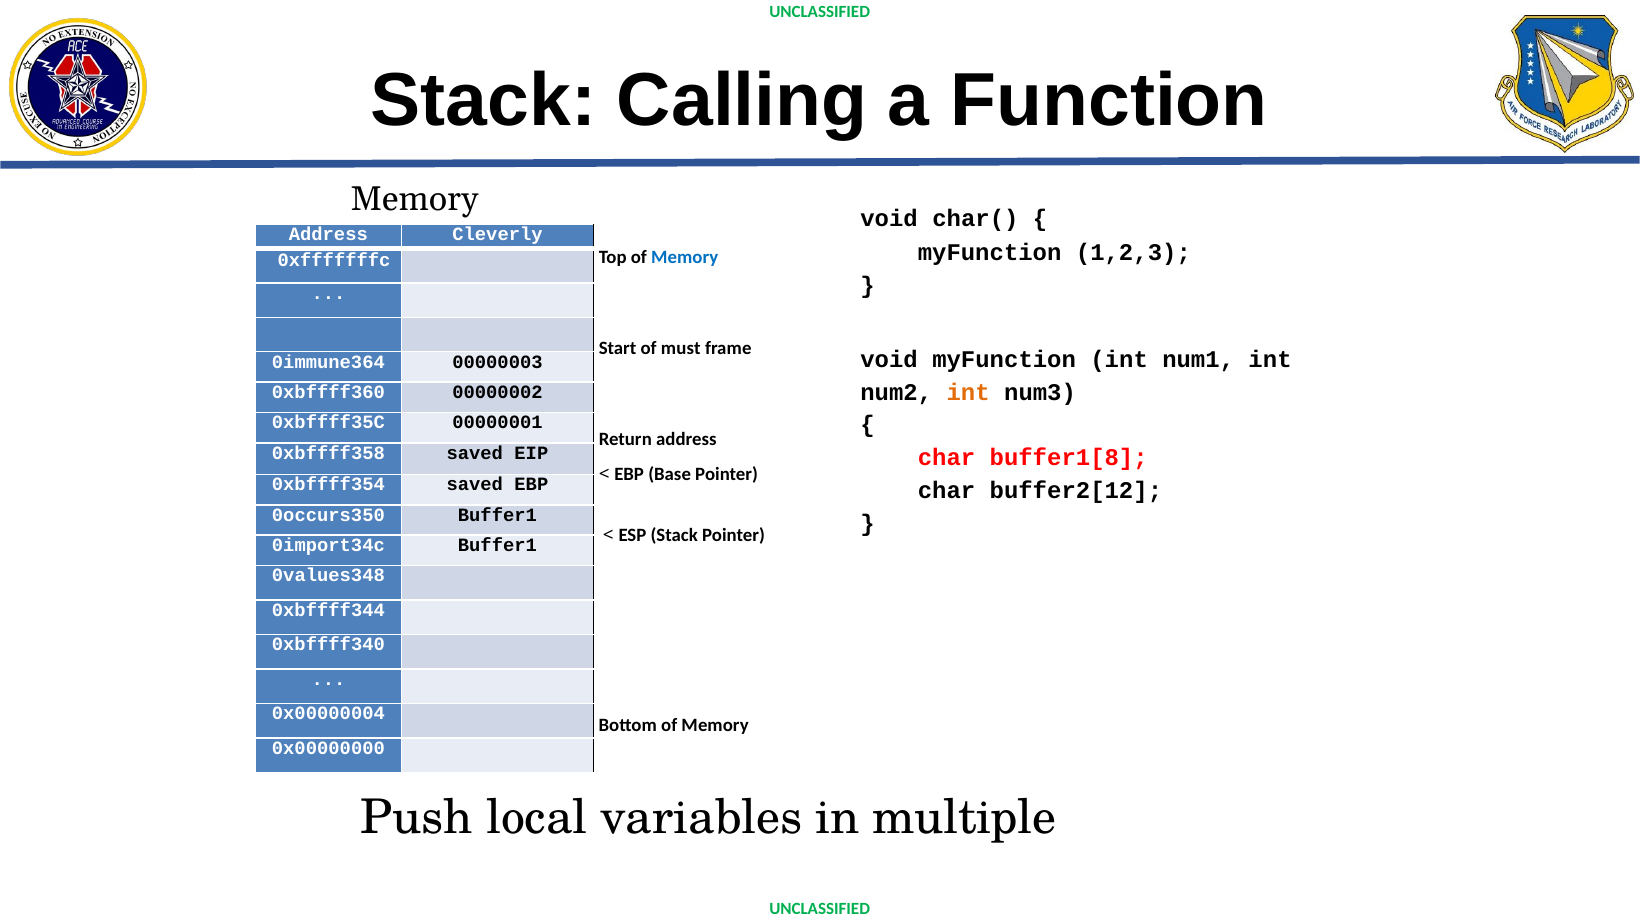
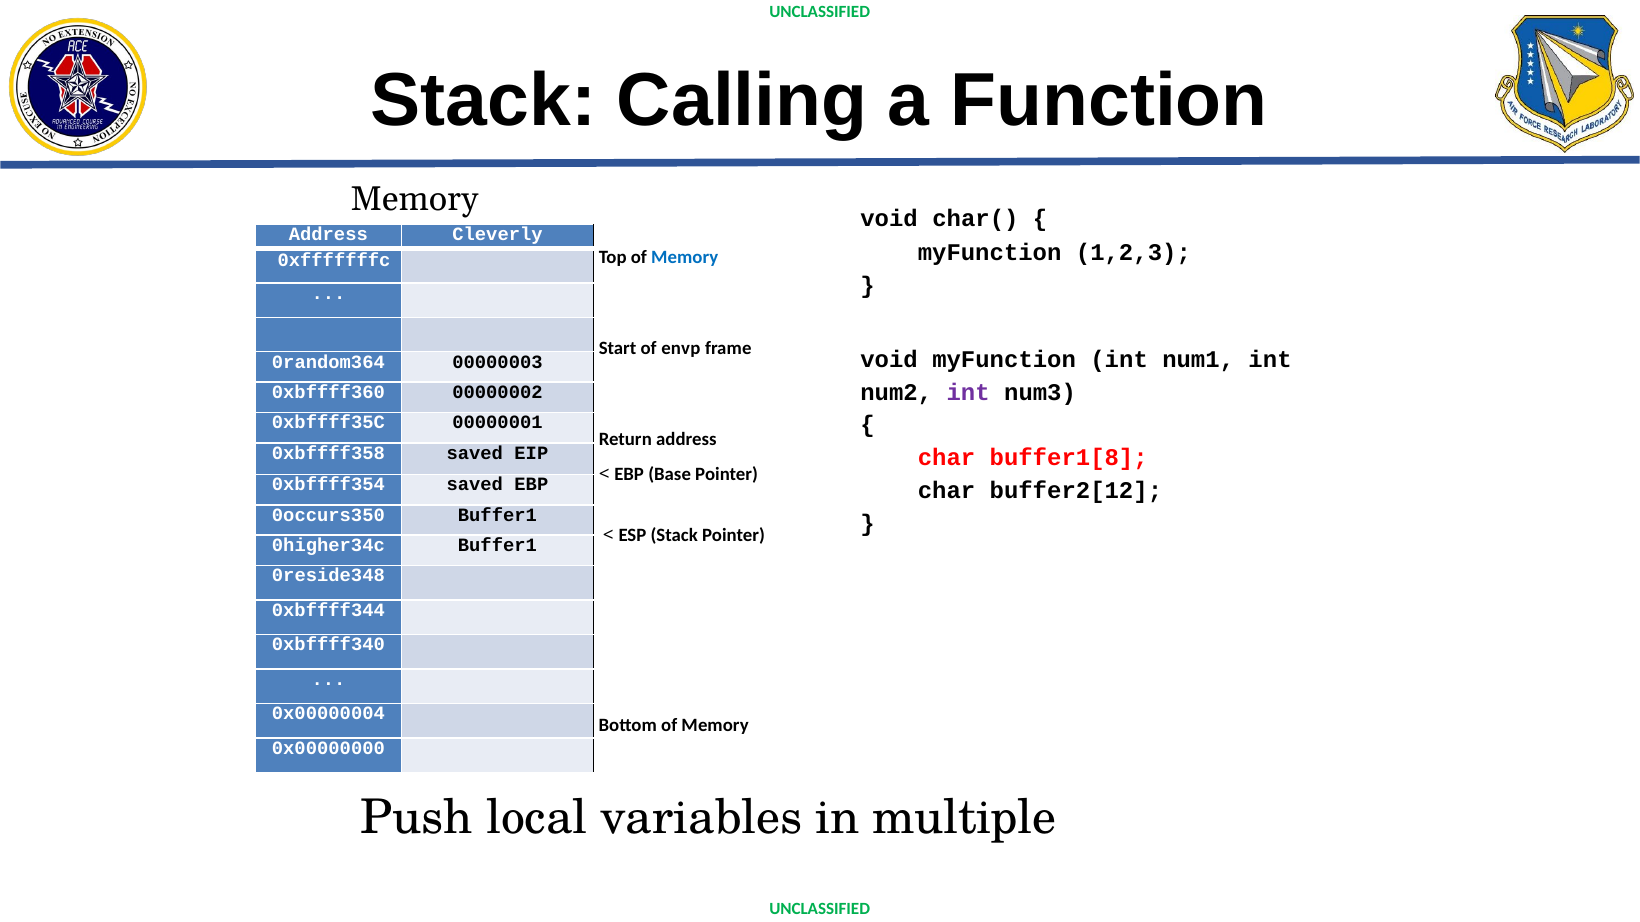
must: must -> envp (681, 349)
0immune364: 0immune364 -> 0random364 (328, 362)
int colour: orange -> purple (968, 393)
0import34c: 0import34c -> 0higher34c (328, 546)
0values348: 0values348 -> 0reside348 (328, 576)
